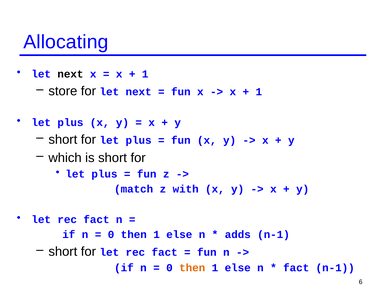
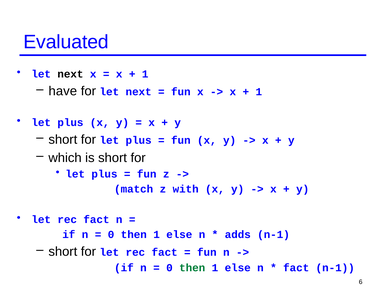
Allocating: Allocating -> Evaluated (66, 42)
store: store -> have (63, 91)
then colour: orange -> green (192, 268)
